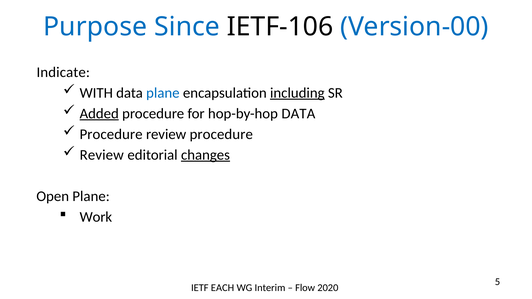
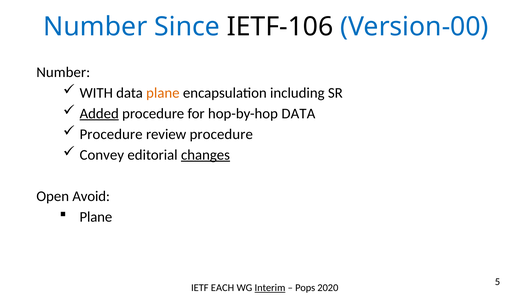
Purpose: Purpose -> Number (95, 27)
Indicate: Indicate -> Number (63, 72)
plane colour: blue -> orange (163, 93)
including underline: present -> none (297, 93)
Review: Review -> Convey (102, 155)
Open Plane: Plane -> Avoid (91, 196)
Work: Work -> Plane (96, 217)
Interim underline: none -> present (270, 288)
Flow: Flow -> Pops (305, 288)
